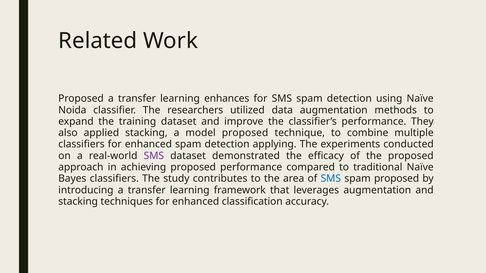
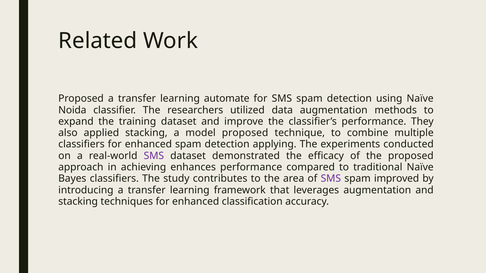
enhances: enhances -> automate (227, 99)
achieving proposed: proposed -> enhances (193, 167)
SMS colour: blue -> purple (331, 179)
spam proposed: proposed -> improved (397, 179)
